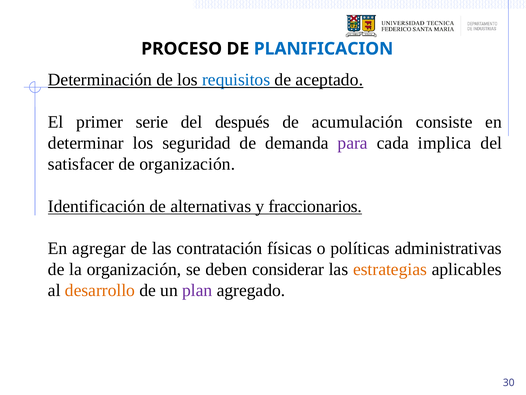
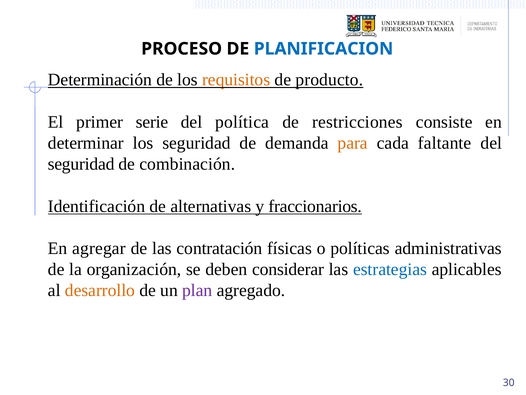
requisitos colour: blue -> orange (236, 80)
aceptado: aceptado -> producto (329, 80)
después: después -> política (242, 122)
acumulación: acumulación -> restricciones (357, 122)
para colour: purple -> orange (353, 143)
implica: implica -> faltante (445, 143)
satisfacer: satisfacer -> seguridad (81, 164)
de organización: organización -> combinación (187, 164)
estrategias colour: orange -> blue (390, 269)
